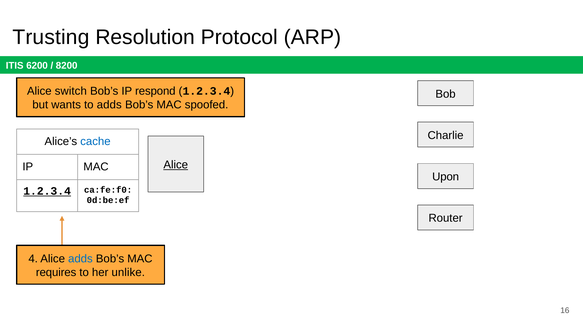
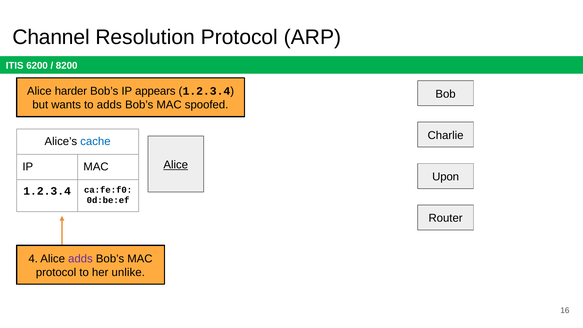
Trusting: Trusting -> Channel (51, 37)
switch: switch -> harder (71, 91)
respond: respond -> appears (155, 91)
1.2.3.4 underline: present -> none (47, 191)
adds colour: blue -> purple (80, 259)
requires: requires -> protocol (56, 272)
